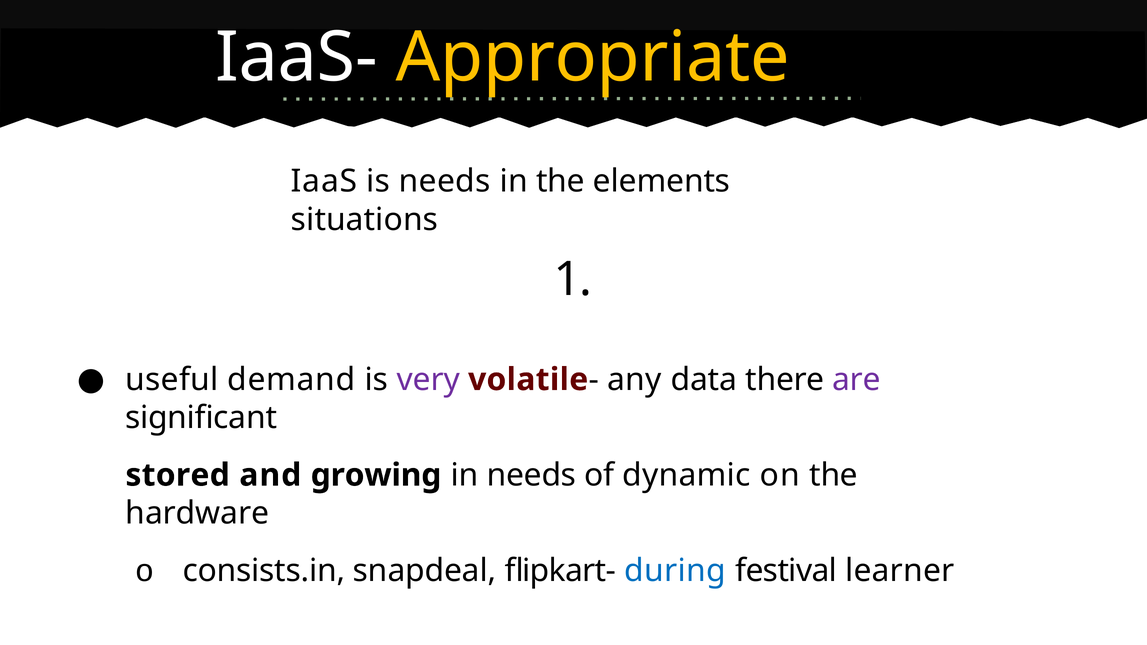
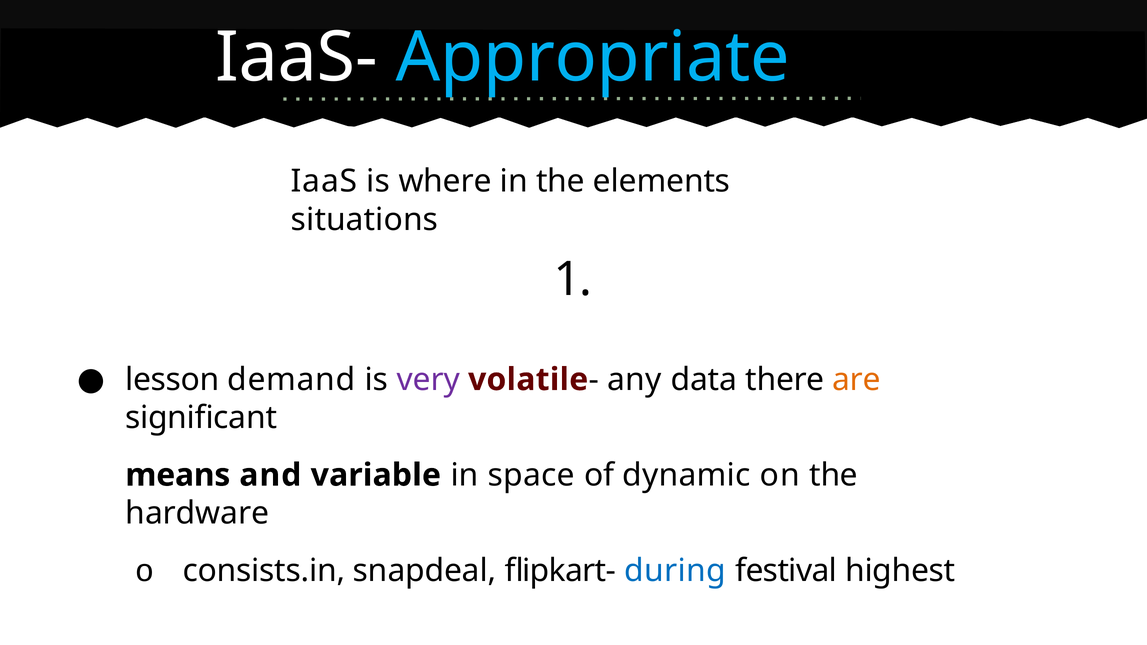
Appropriate colour: yellow -> light blue (593, 58)
is needs: needs -> where (445, 181)
useful: useful -> lesson (172, 380)
are colour: purple -> orange (857, 380)
stored: stored -> means (178, 475)
growing: growing -> variable (376, 475)
in needs: needs -> space (531, 475)
learner: learner -> highest (900, 571)
